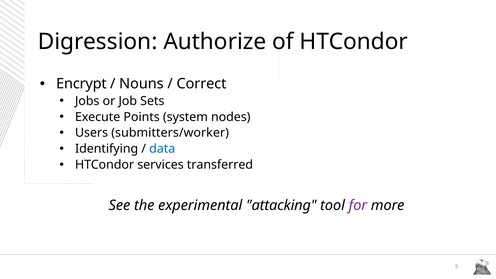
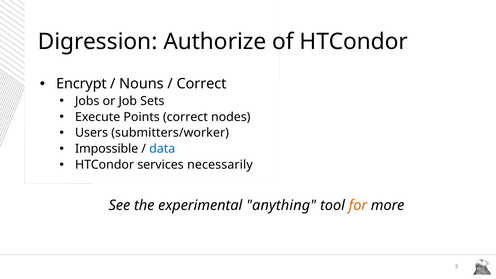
Points system: system -> correct (185, 117)
Identifying: Identifying -> Impossible (107, 149)
transferred: transferred -> necessarily (220, 165)
attacking: attacking -> anything (281, 205)
for colour: purple -> orange (358, 205)
